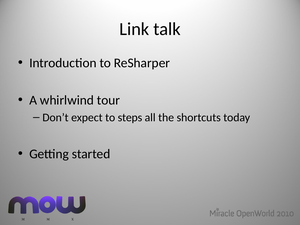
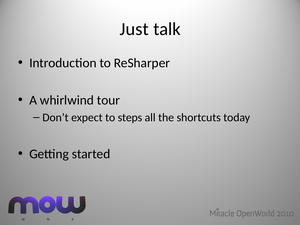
Link: Link -> Just (134, 29)
